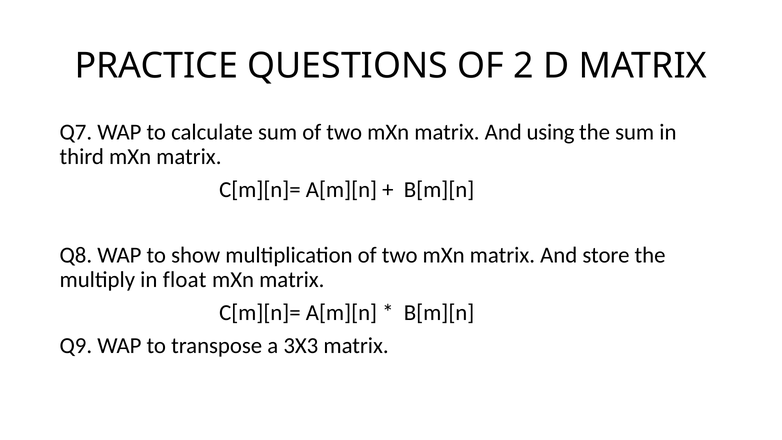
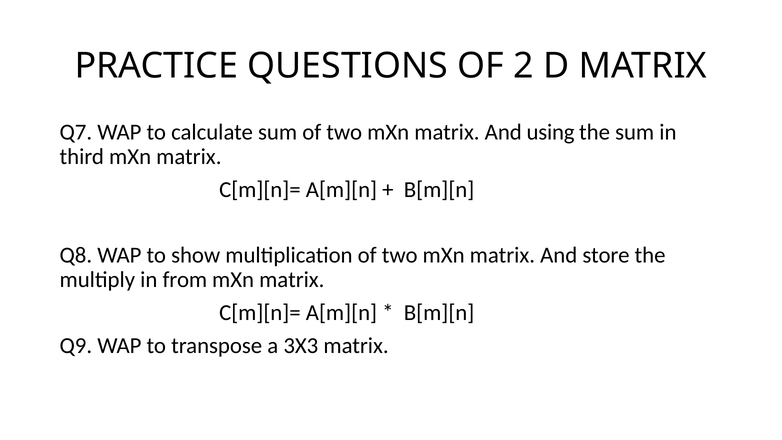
float: float -> from (185, 280)
